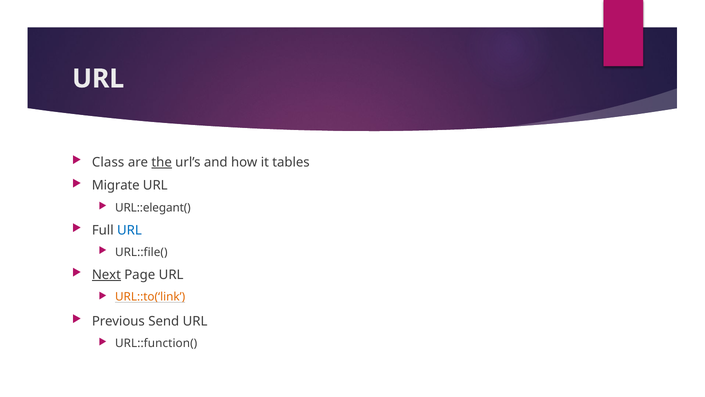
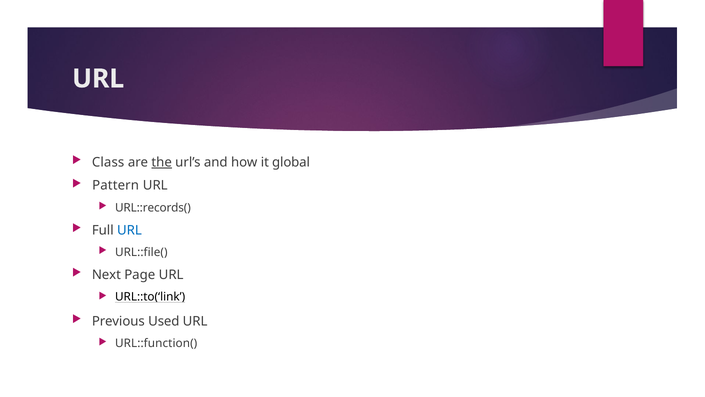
tables: tables -> global (291, 162)
Migrate: Migrate -> Pattern (116, 185)
URL::elegant(: URL::elegant( -> URL::records( (153, 207)
Next underline: present -> none (106, 275)
URL::to(‘link colour: orange -> black (150, 297)
Send: Send -> Used (164, 321)
